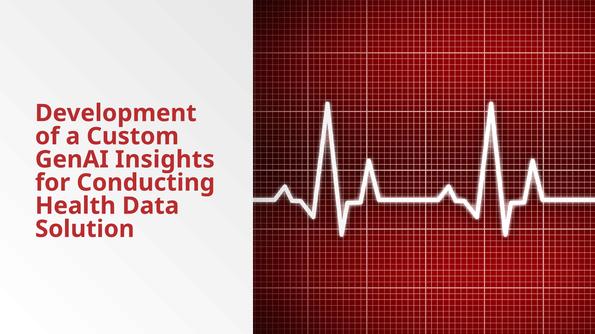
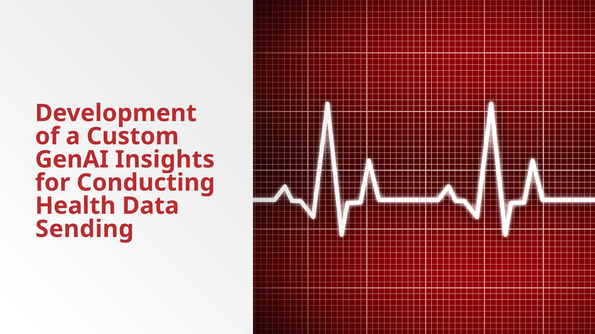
Solution: Solution -> Sending (85, 229)
